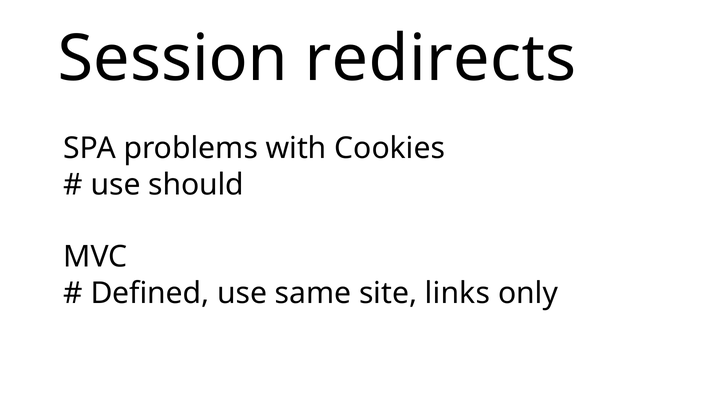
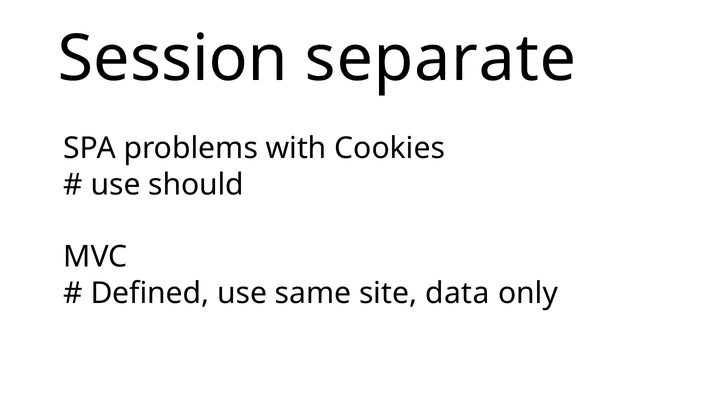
redirects: redirects -> separate (441, 59)
links: links -> data (457, 293)
